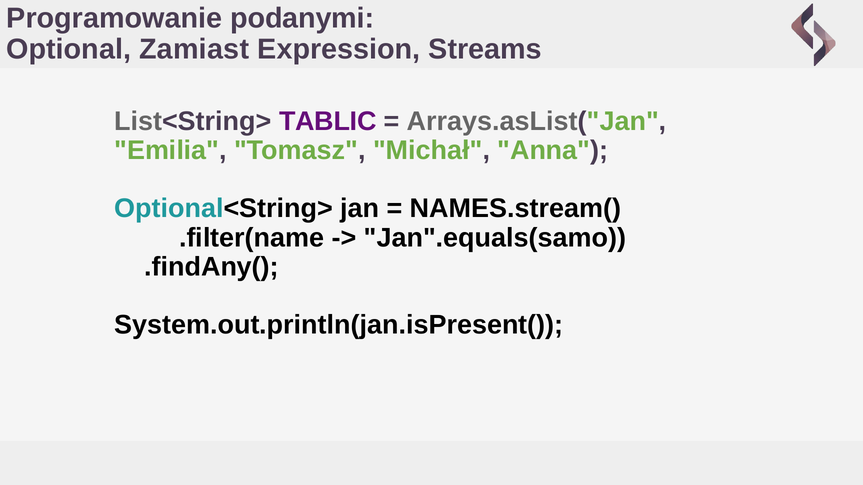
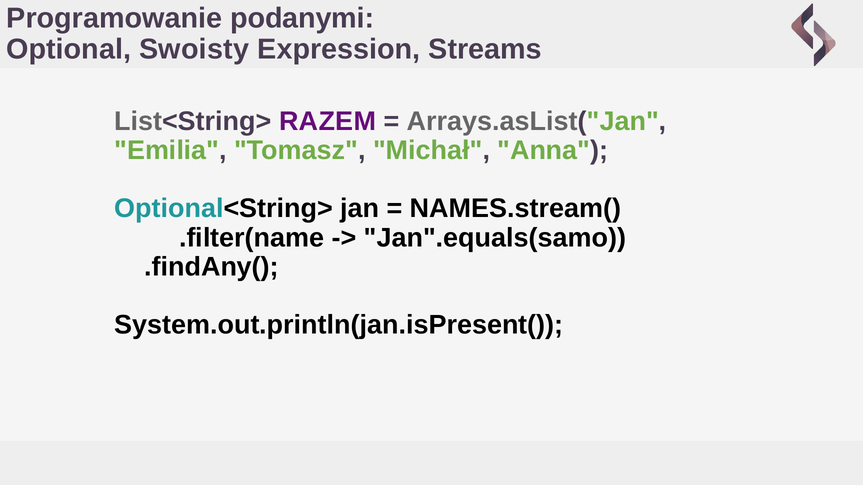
Zamiast: Zamiast -> Swoisty (194, 49)
TABLIC: TABLIC -> RAZEM (328, 121)
